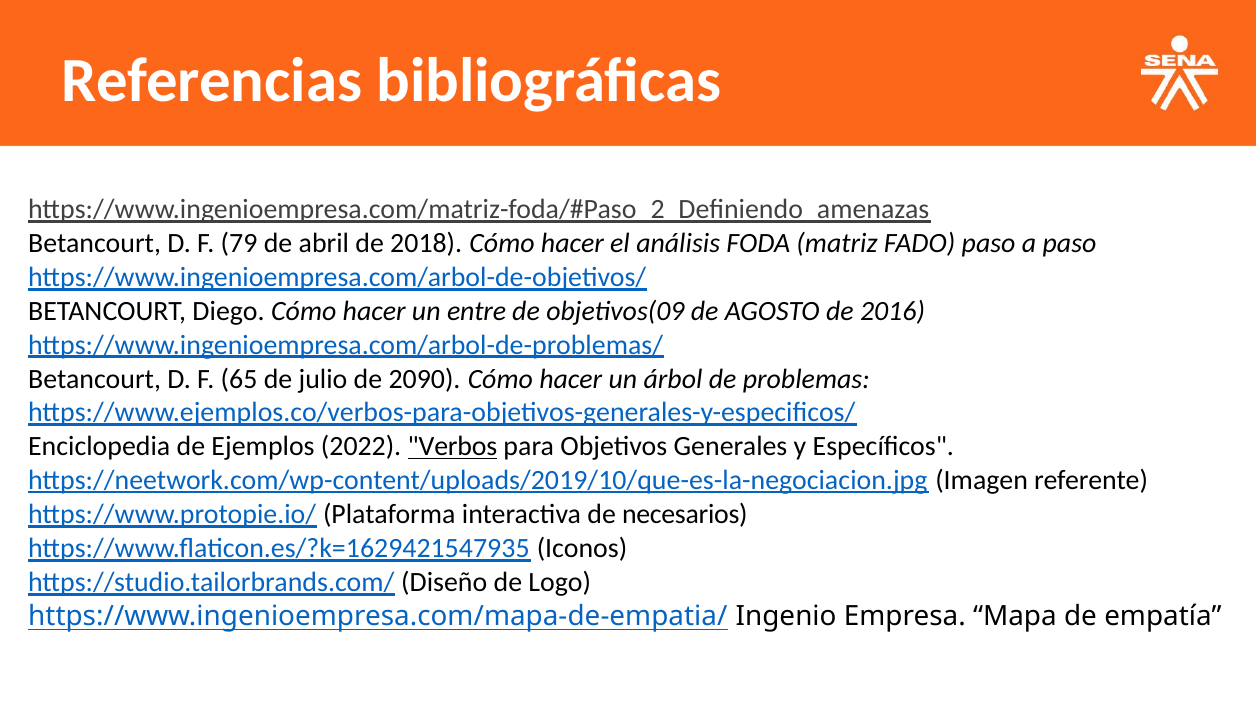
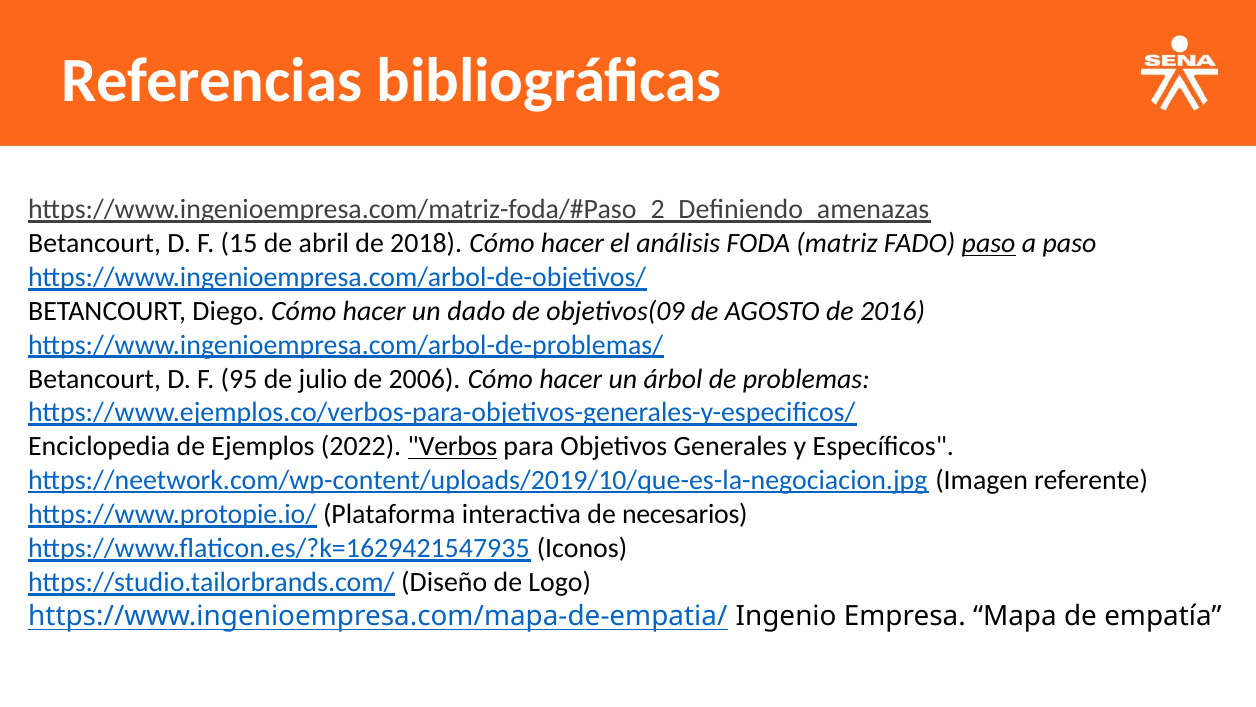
79: 79 -> 15 (239, 243)
paso underline: none -> present (989, 243)
entre: entre -> dado (476, 311)
65: 65 -> 95 (239, 379)
2090: 2090 -> 2006 (425, 379)
